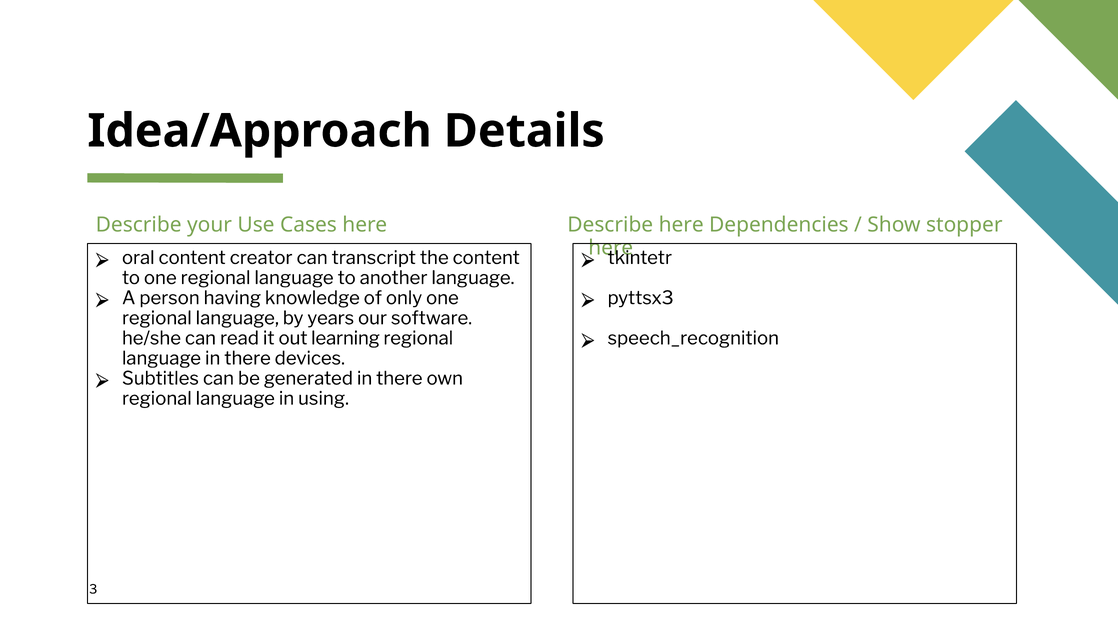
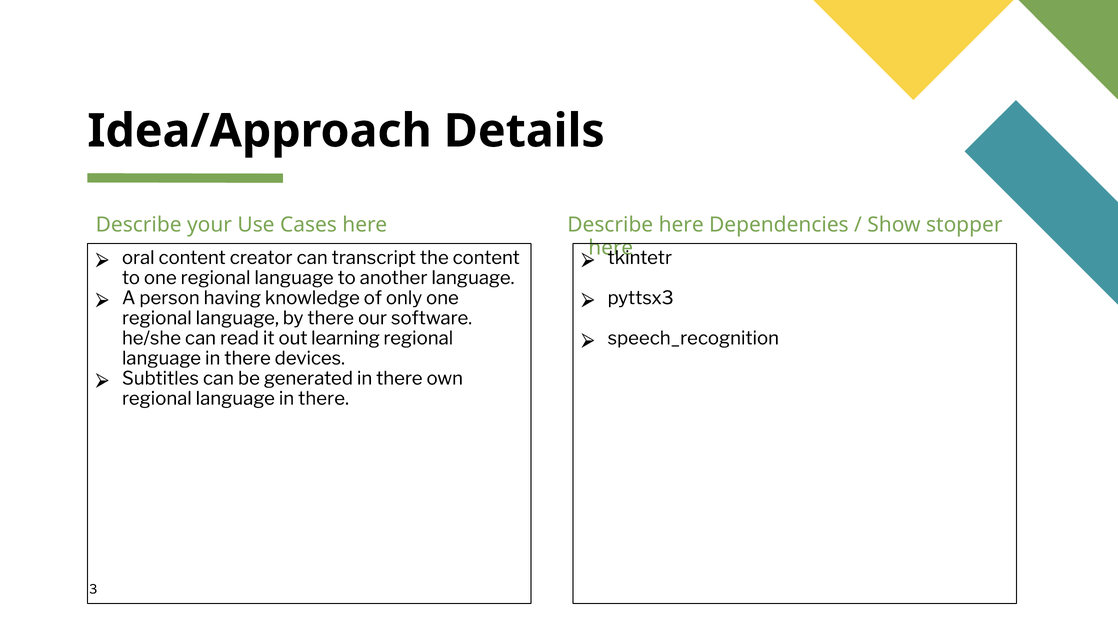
by years: years -> there (331, 318)
using: using -> there (324, 398)
